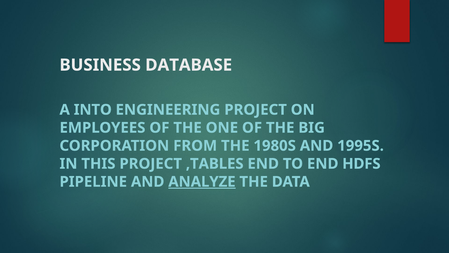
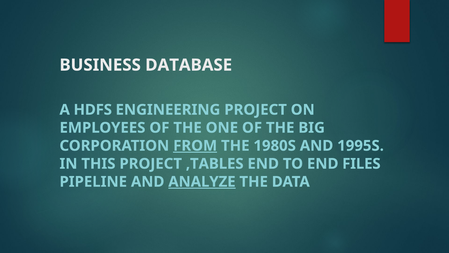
INTO: INTO -> HDFS (93, 110)
FROM underline: none -> present (195, 146)
HDFS: HDFS -> FILES (361, 163)
